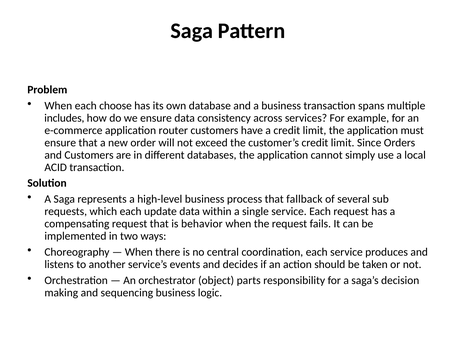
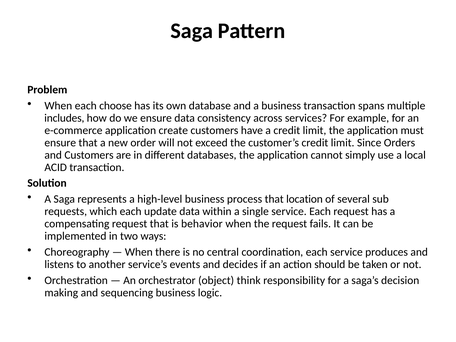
router: router -> create (173, 130)
fallback: fallback -> location (304, 199)
parts: parts -> think (249, 280)
